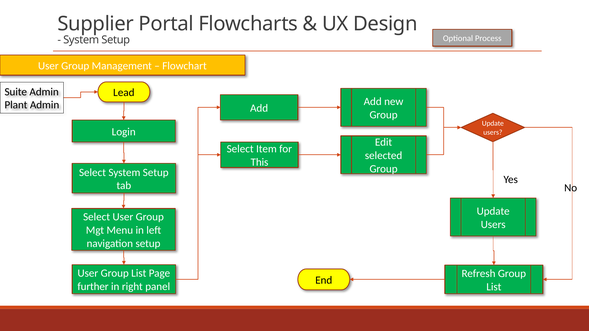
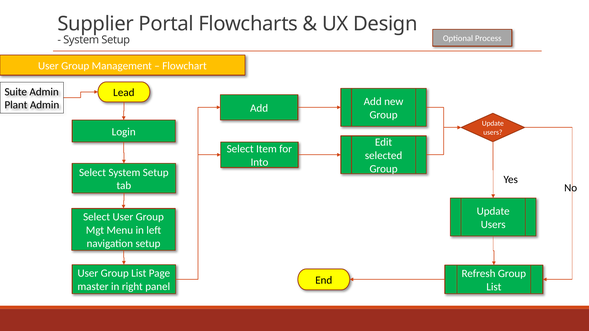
This: This -> Into (260, 162)
further: further -> master (93, 287)
